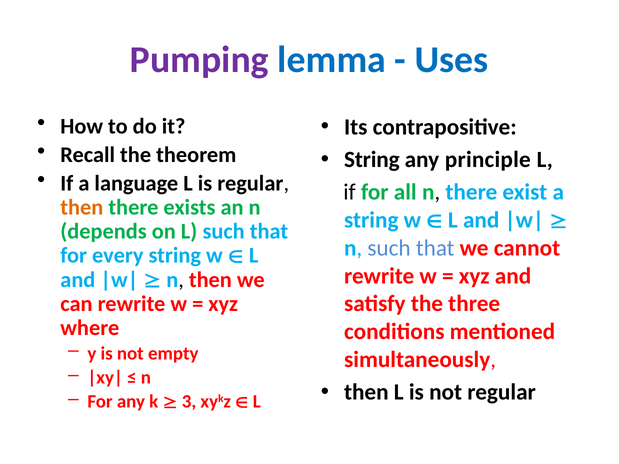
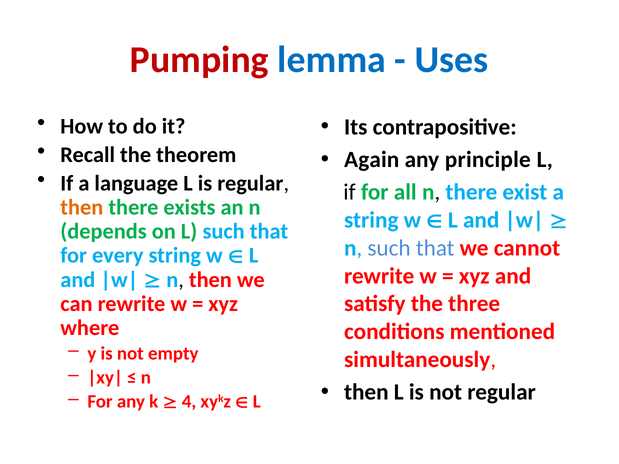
Pumping colour: purple -> red (199, 60)
String: String -> Again (372, 160)
3: 3 -> 4 (189, 402)
